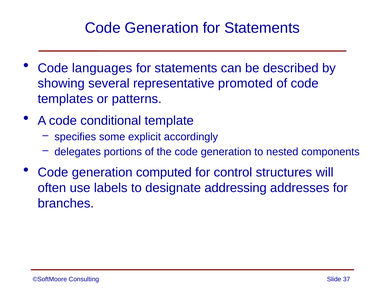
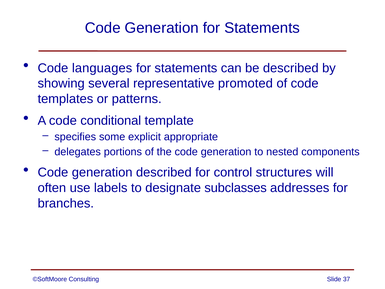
accordingly: accordingly -> appropriate (191, 137)
generation computed: computed -> described (164, 172)
addressing: addressing -> subclasses (236, 188)
